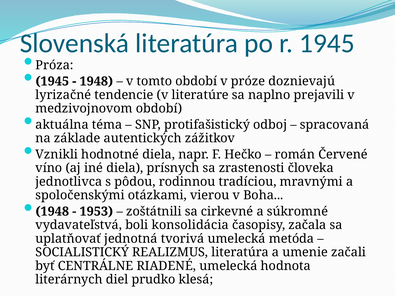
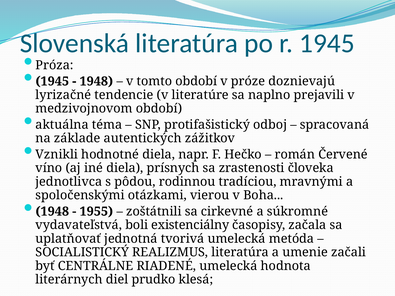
1953: 1953 -> 1955 (96, 212)
konsolidácia: konsolidácia -> existenciálny (190, 225)
